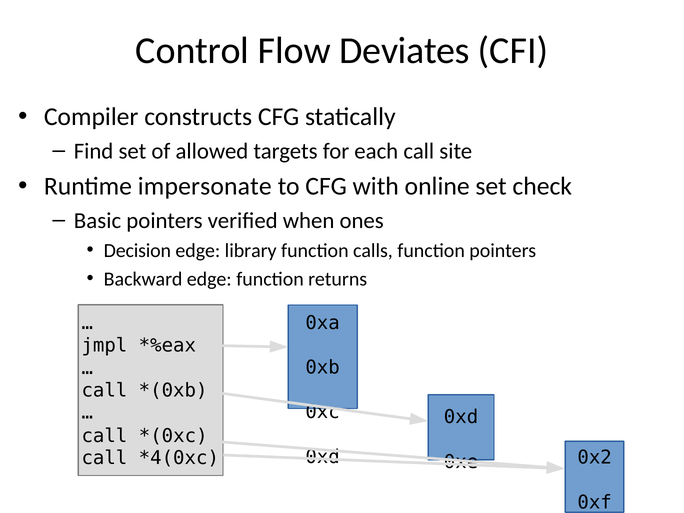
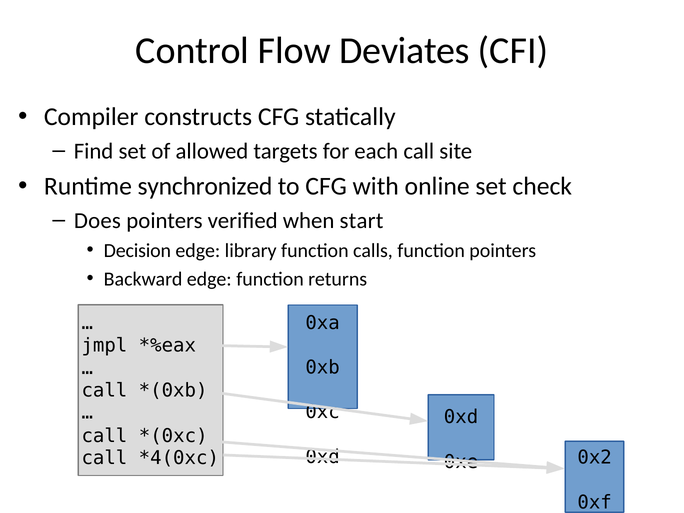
impersonate: impersonate -> synchronized (205, 186)
Basic: Basic -> Does (97, 221)
ones: ones -> start (361, 221)
